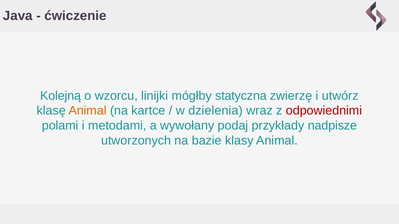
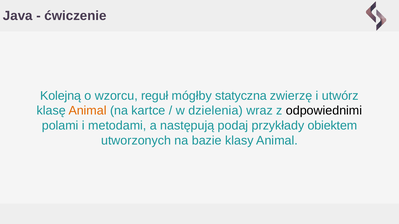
linijki: linijki -> reguł (155, 96)
odpowiednimi colour: red -> black (324, 111)
wywołany: wywołany -> następują (187, 126)
nadpisze: nadpisze -> obiektem (332, 126)
